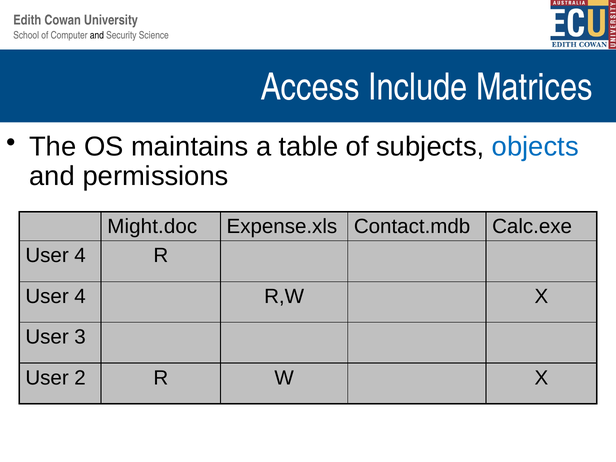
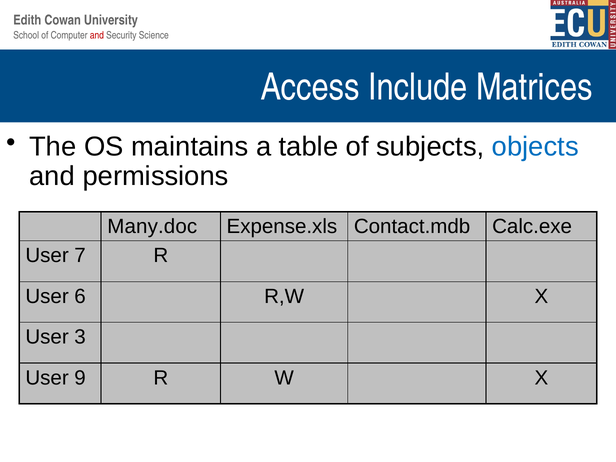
and colour: black -> red (97, 35)
Might.doc: Might.doc -> Many.doc (152, 227)
4: 4 -> 7 (80, 256)
4: 4 -> 6 (80, 297)
2: 2 -> 9 (80, 378)
